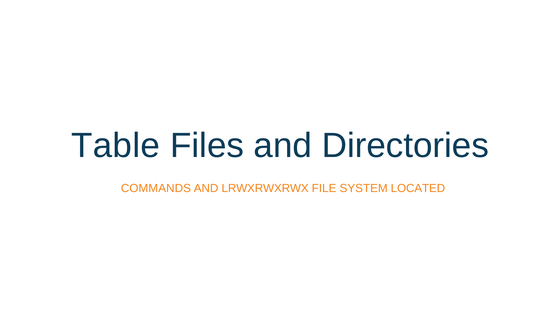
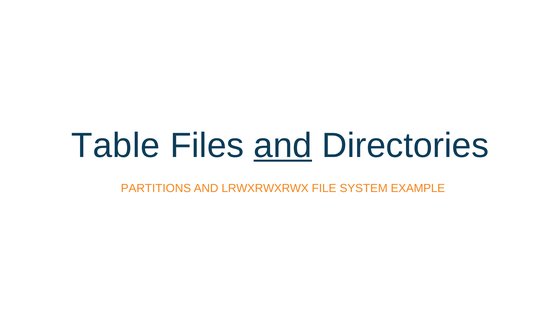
and underline: none -> present (283, 146)
COMMANDS: COMMANDS -> PARTITIONS (156, 188)
LOCATED: LOCATED -> EXAMPLE (418, 188)
